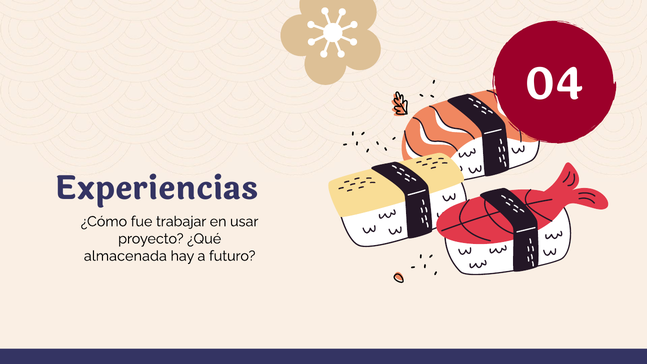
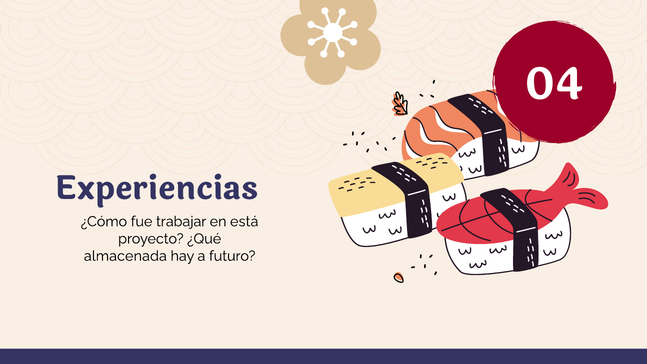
usar: usar -> está (244, 221)
